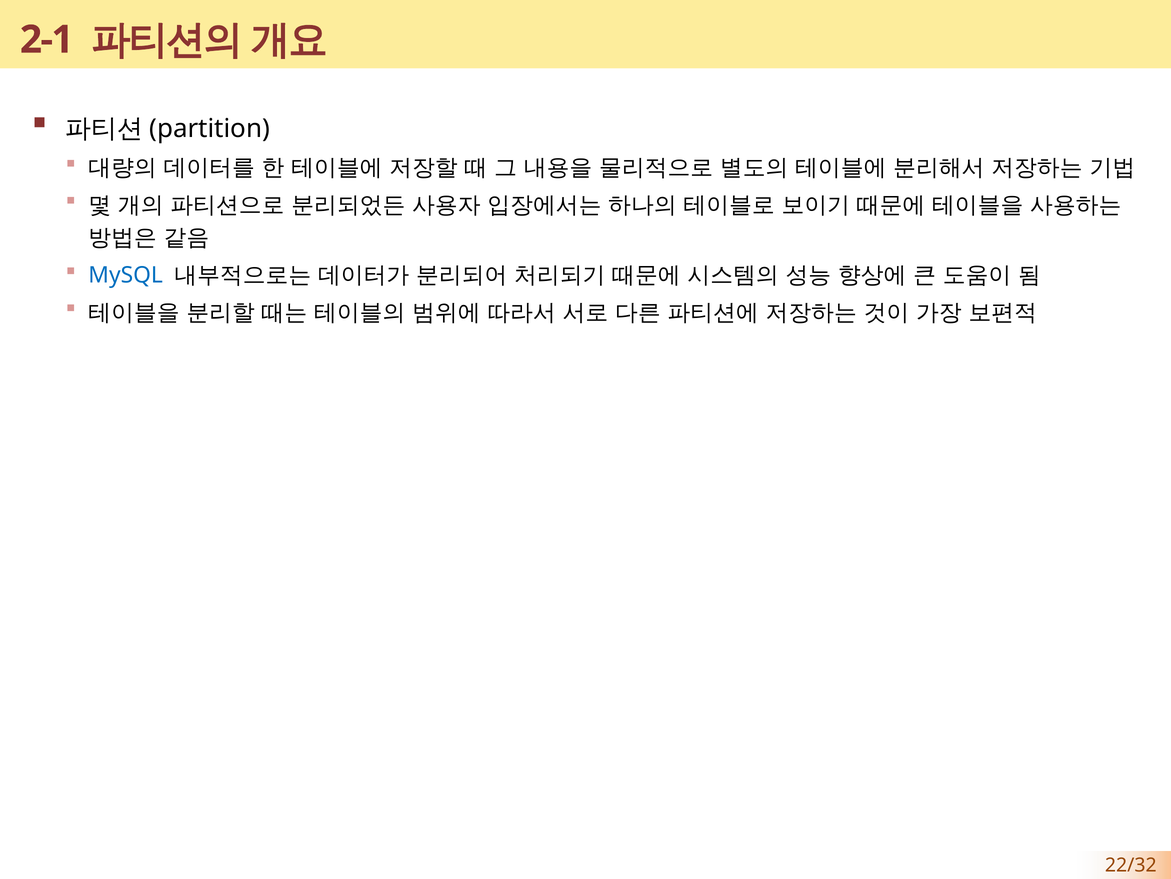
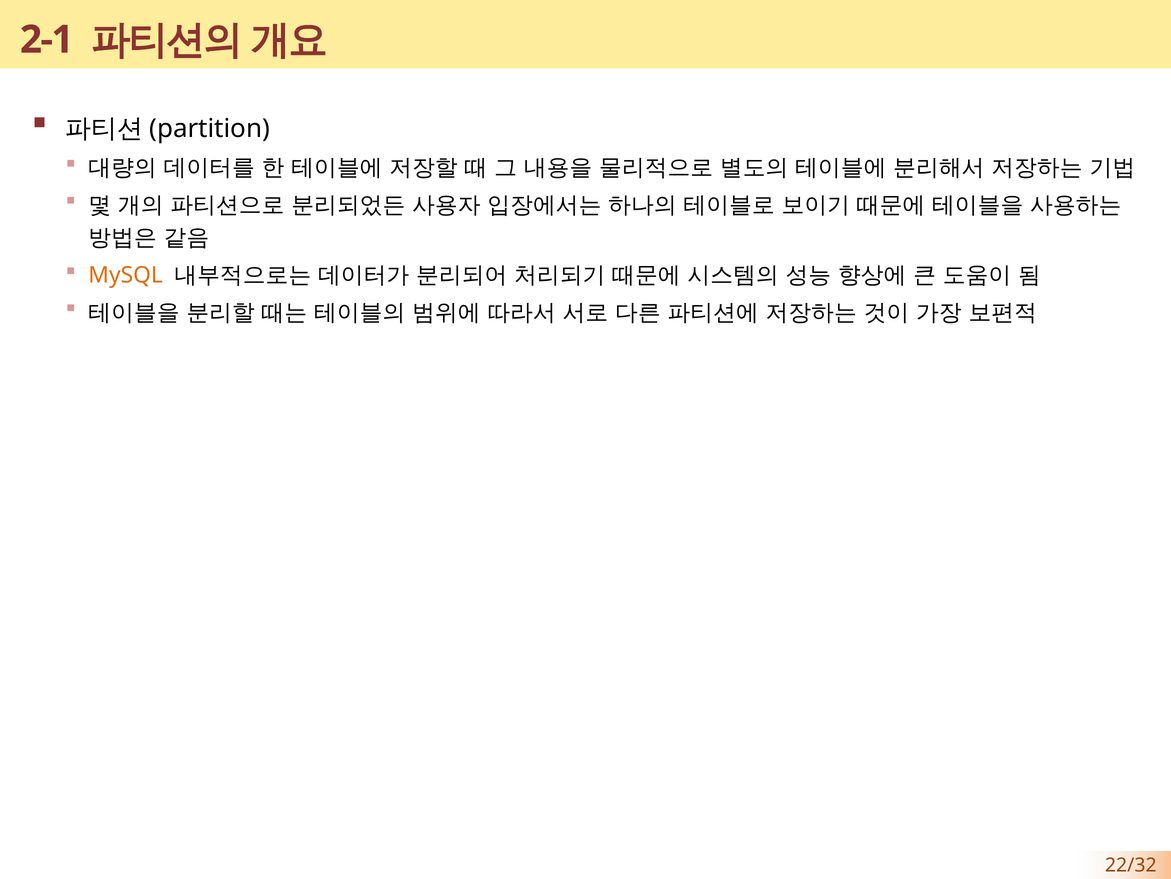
MySQL colour: blue -> orange (126, 275)
